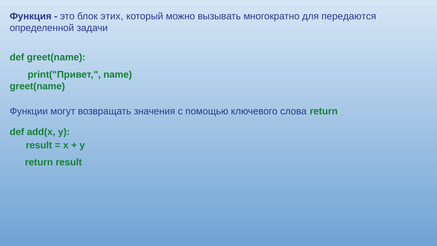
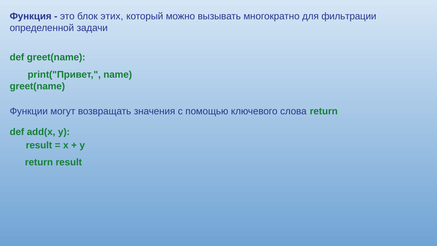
передаются: передаются -> фильтрации (349, 16)
